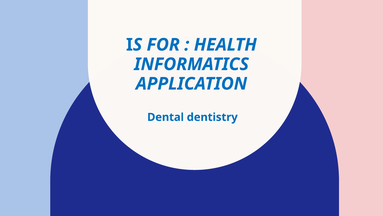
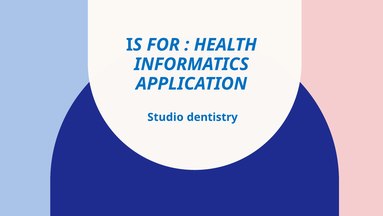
Dental: Dental -> Studio (165, 117)
